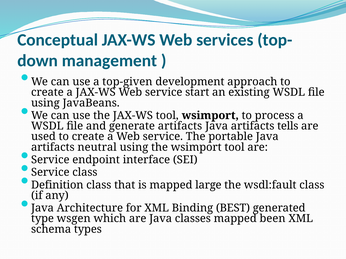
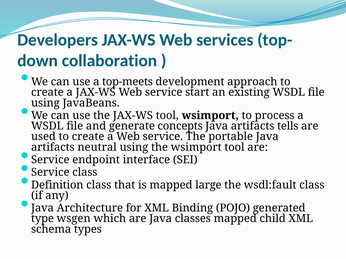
Conceptual: Conceptual -> Developers (58, 40)
management: management -> collaboration (110, 61)
top-given: top-given -> top-meets (127, 82)
generate artifacts: artifacts -> concepts (180, 126)
BEST: BEST -> POJO (233, 208)
been: been -> child (273, 219)
